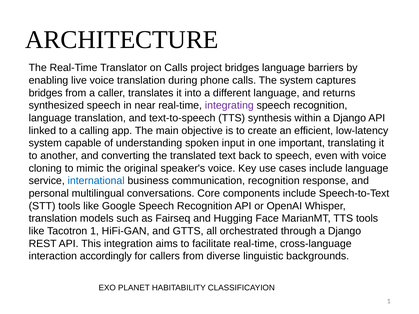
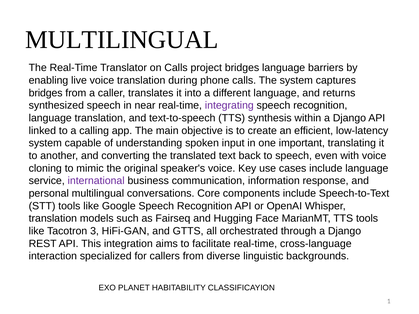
ARCHITECTURE: ARCHITECTURE -> MULTILINGUAL (122, 40)
international colour: blue -> purple (96, 181)
communication recognition: recognition -> information (274, 181)
Tacotron 1: 1 -> 3 (95, 231)
accordingly: accordingly -> specialized (106, 256)
